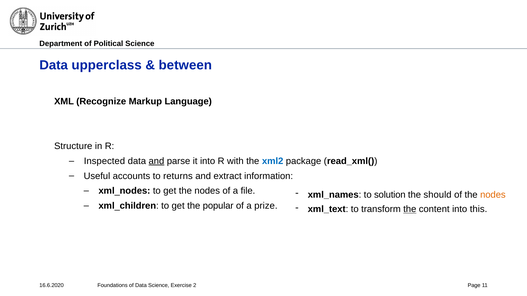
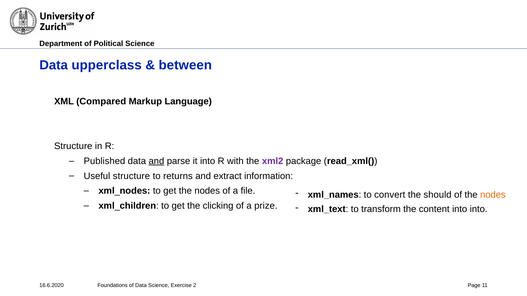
Recognize: Recognize -> Compared (101, 102)
Inspected: Inspected -> Published (104, 161)
xml2 colour: blue -> purple (273, 161)
Useful accounts: accounts -> structure (131, 176)
solution: solution -> convert (390, 195)
popular: popular -> clicking (218, 206)
the underline: present -> none (410, 209)
into this: this -> into (479, 209)
